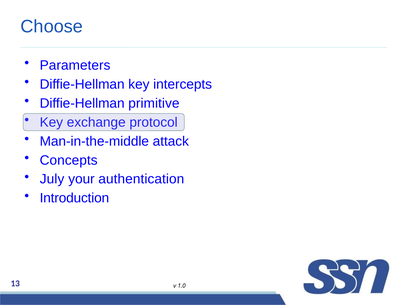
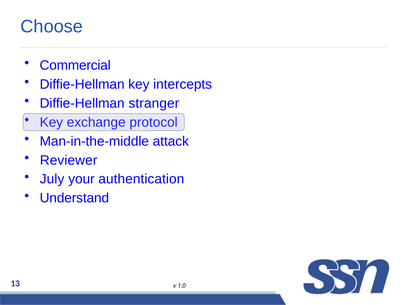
Parameters: Parameters -> Commercial (75, 65)
primitive: primitive -> stranger (154, 103)
Concepts: Concepts -> Reviewer (69, 160)
Introduction: Introduction -> Understand (74, 198)
